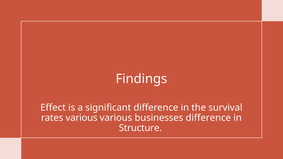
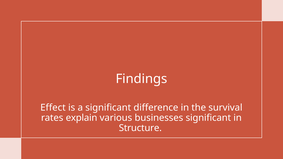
rates various: various -> explain (82, 118)
businesses difference: difference -> significant (208, 118)
